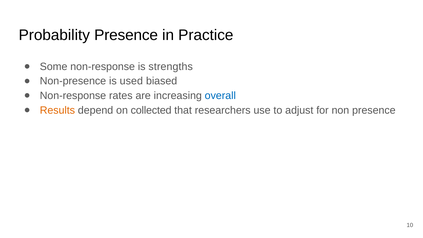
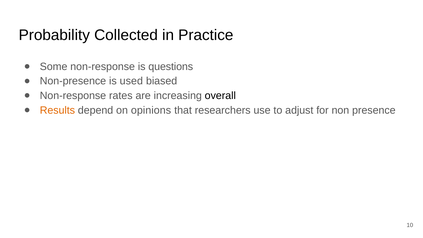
Probability Presence: Presence -> Collected (126, 35)
strengths: strengths -> questions (171, 67)
overall colour: blue -> black (220, 96)
collected: collected -> opinions (151, 110)
